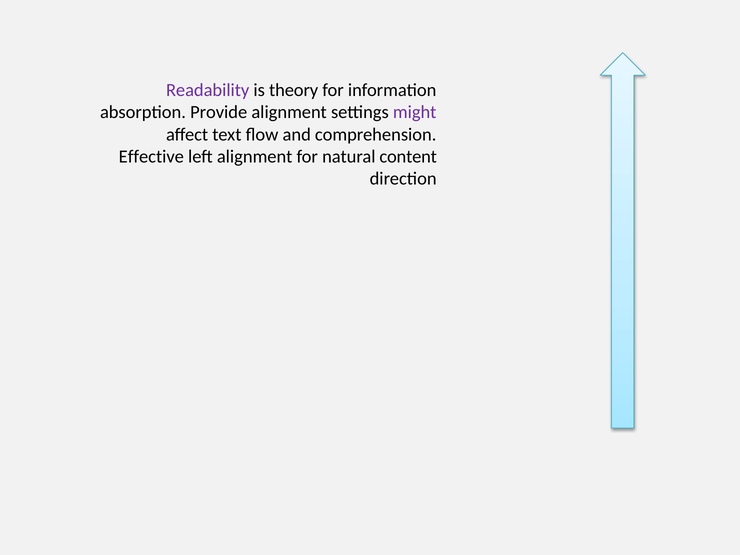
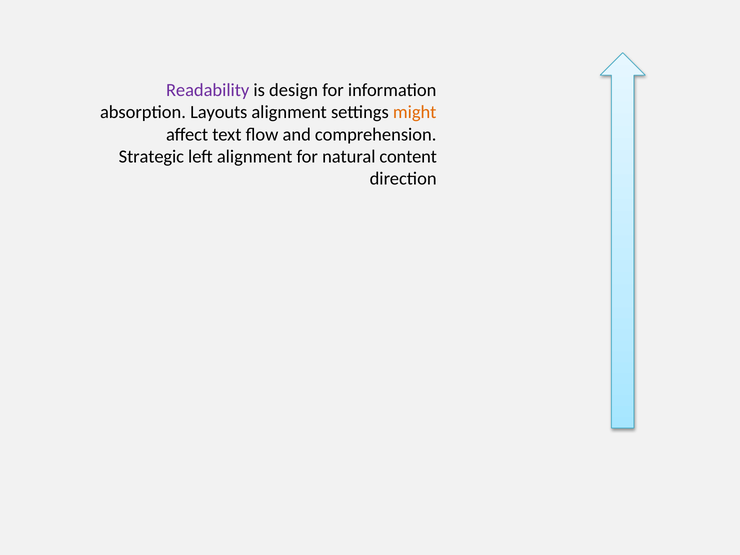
theory: theory -> design (294, 90)
Provide: Provide -> Layouts (219, 112)
might colour: purple -> orange (415, 112)
Effective: Effective -> Strategic (151, 157)
